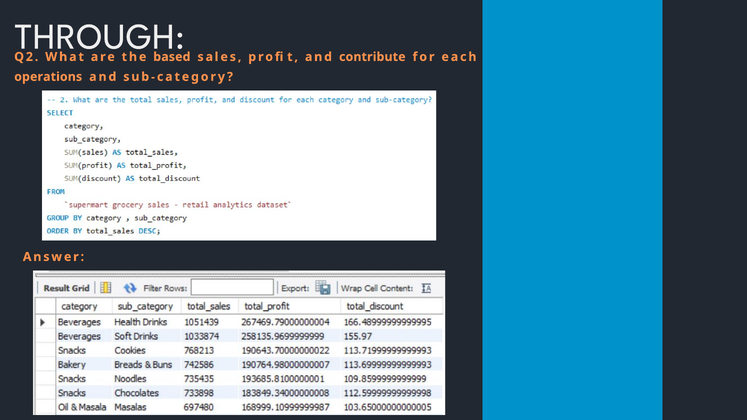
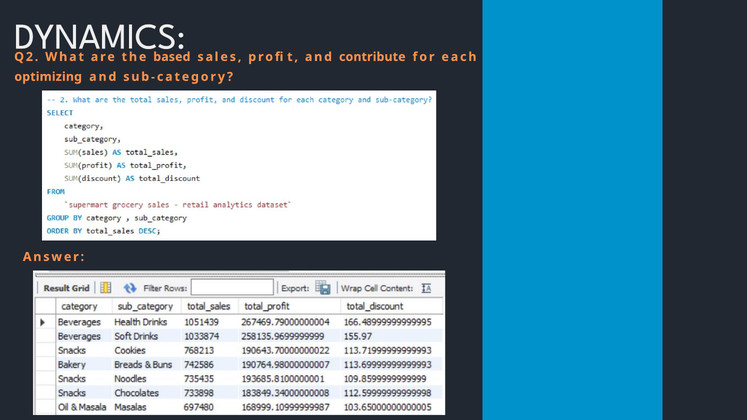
THROUGH: THROUGH -> DYNAMICS (100, 37)
operations: operations -> optimizing (48, 77)
